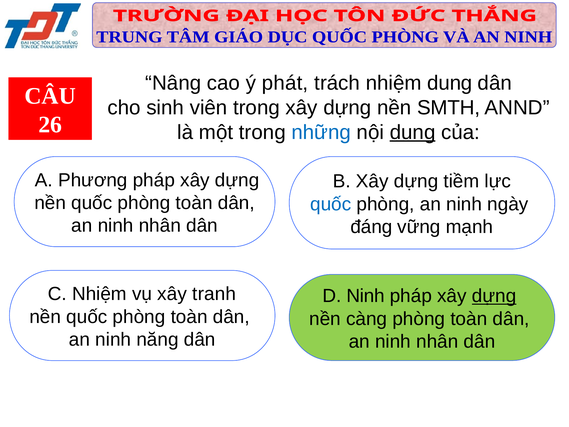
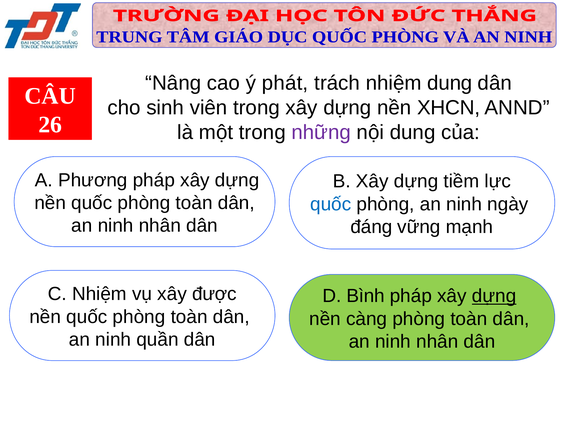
SMTH: SMTH -> XHCN (449, 108)
những colour: blue -> purple (321, 132)
dung underline: present -> none (413, 132)
tranh: tranh -> được (214, 294)
D Ninh: Ninh -> Bình (366, 296)
năng: năng -> quần (157, 339)
